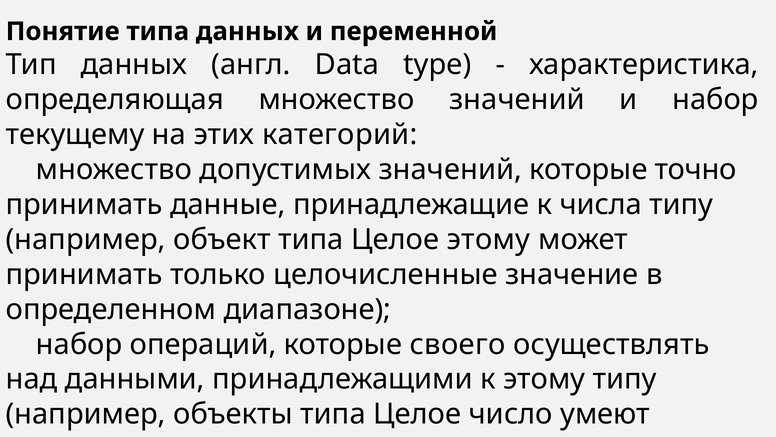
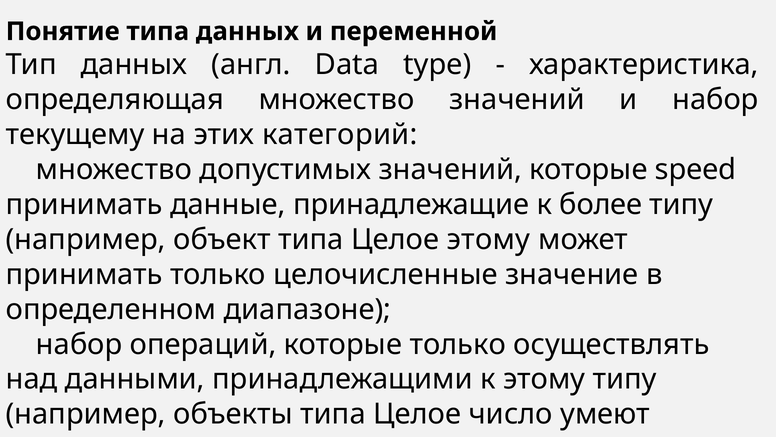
точно: точно -> speed (696, 169)
числа: числа -> более (601, 204)
которые своего: своего -> только (458, 344)
